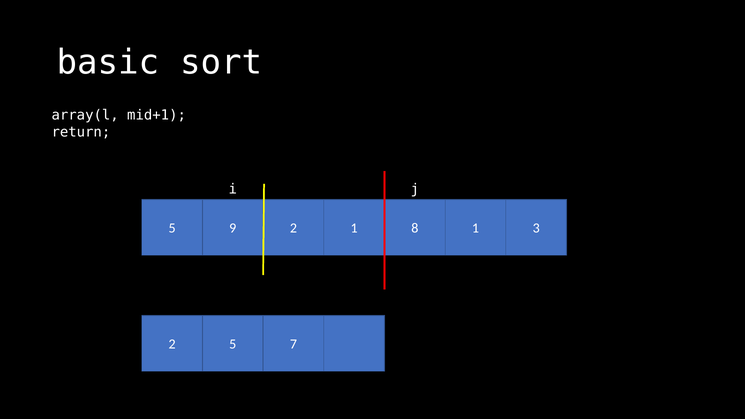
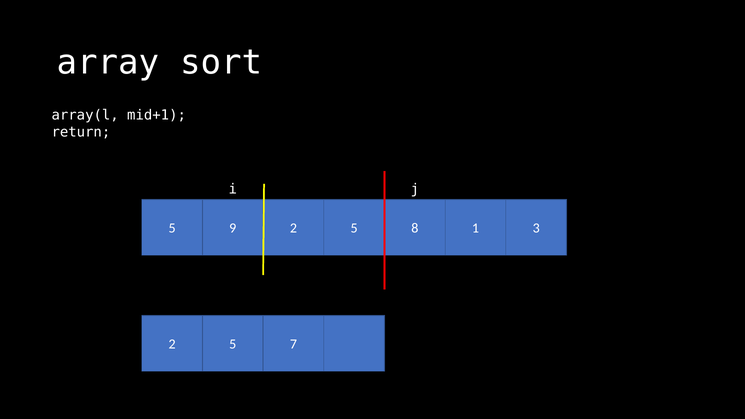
basic: basic -> array (108, 63)
9 2 1: 1 -> 5 (354, 228)
